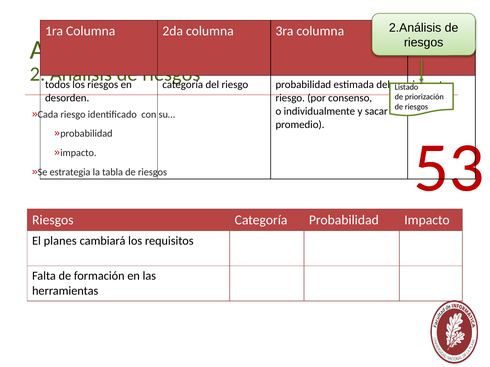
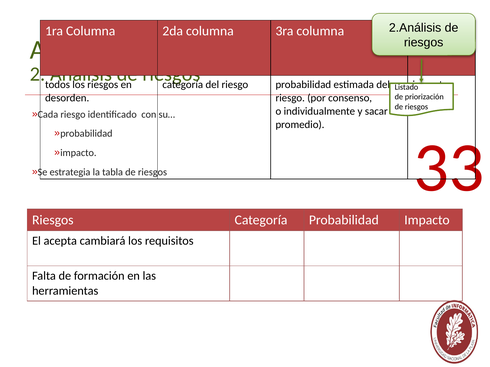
53: 53 -> 33 (449, 168)
planes: planes -> acepta (60, 241)
